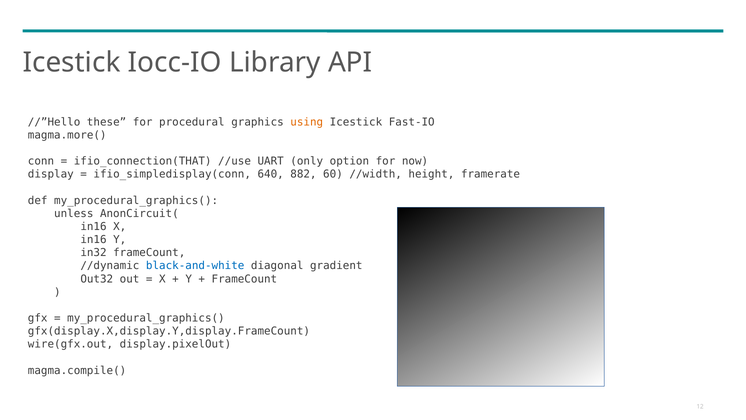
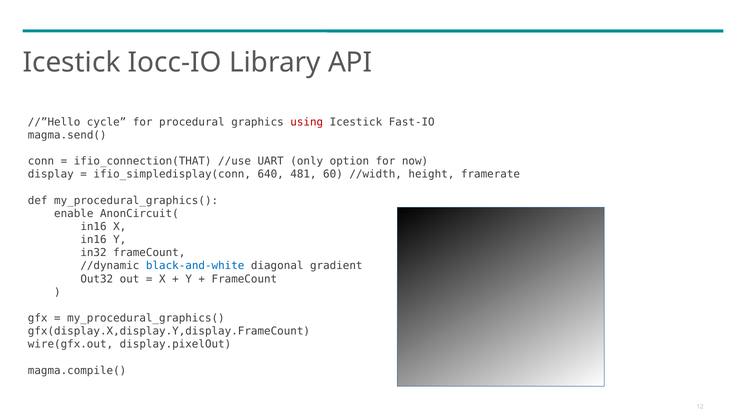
these: these -> cycle (107, 122)
using colour: orange -> red (307, 122)
magma.more(: magma.more( -> magma.send( (67, 135)
882: 882 -> 481 (303, 174)
unless: unless -> enable (74, 213)
